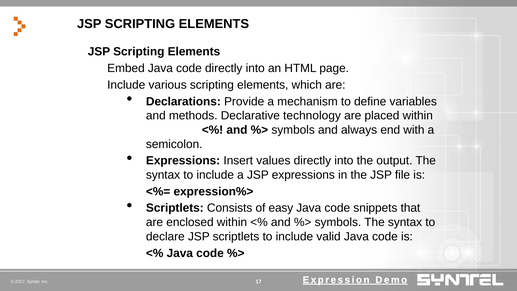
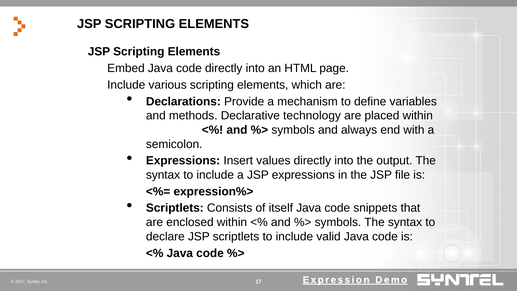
easy: easy -> itself (281, 208)
